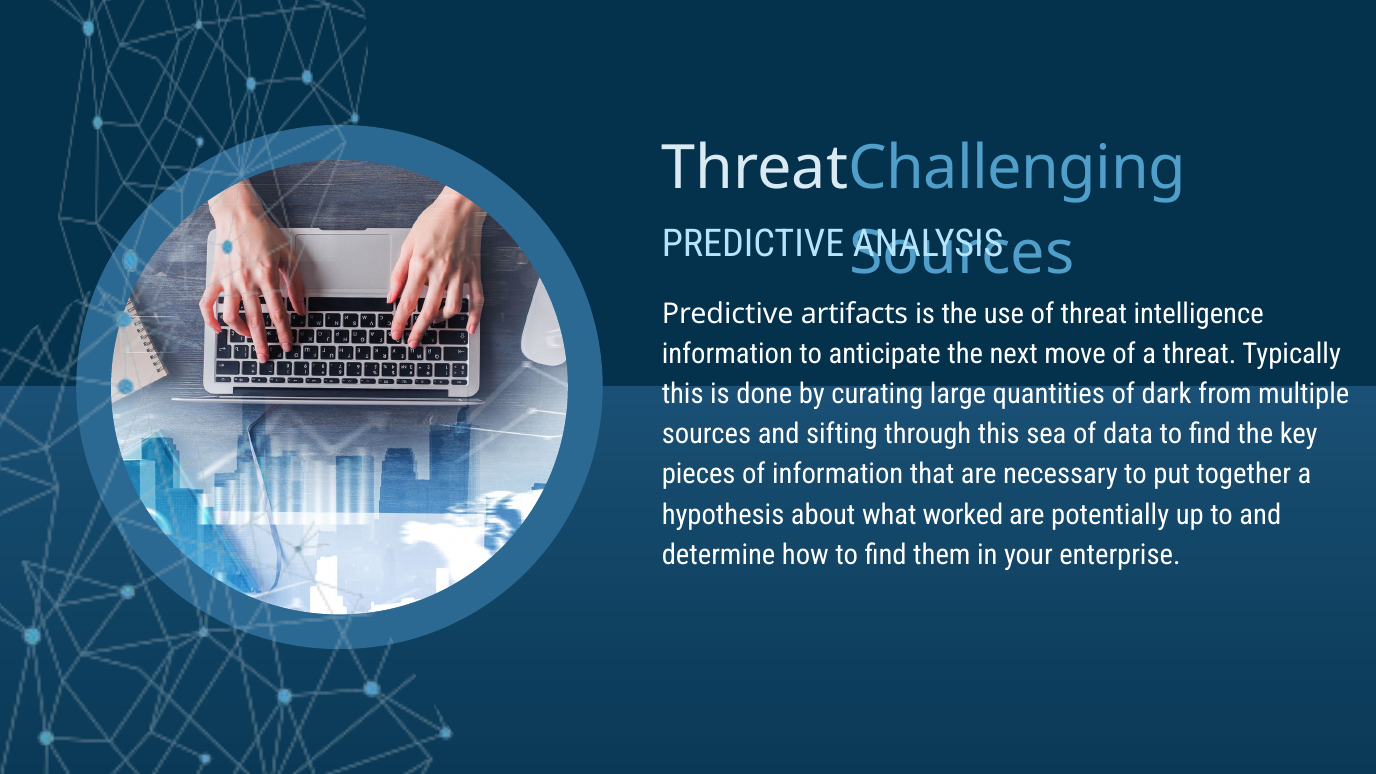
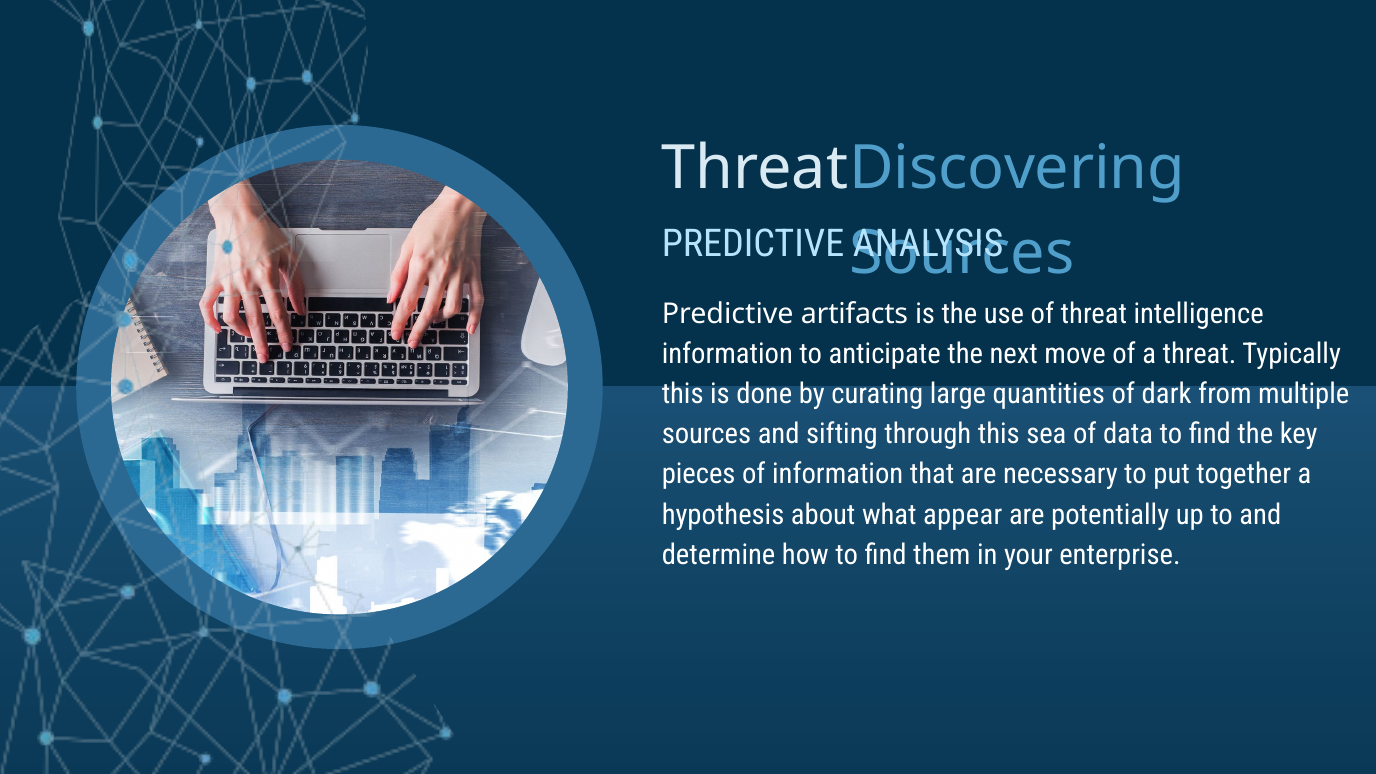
Challenging: Challenging -> Discovering (1017, 168)
worked: worked -> appear (963, 515)
